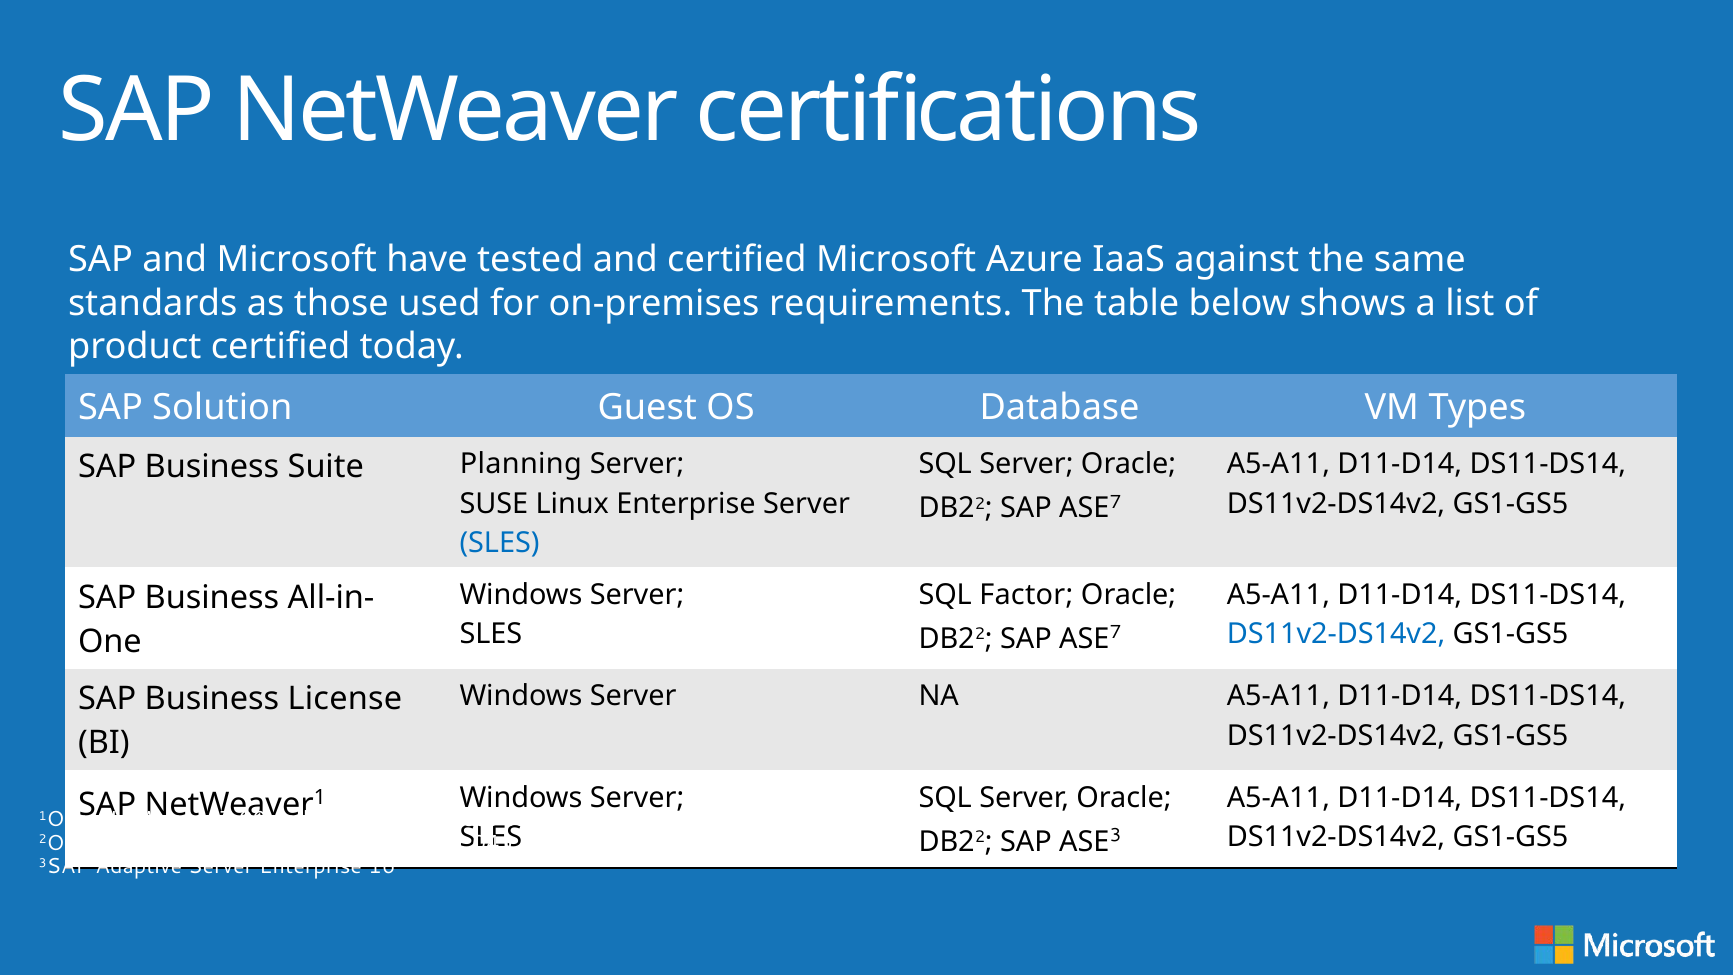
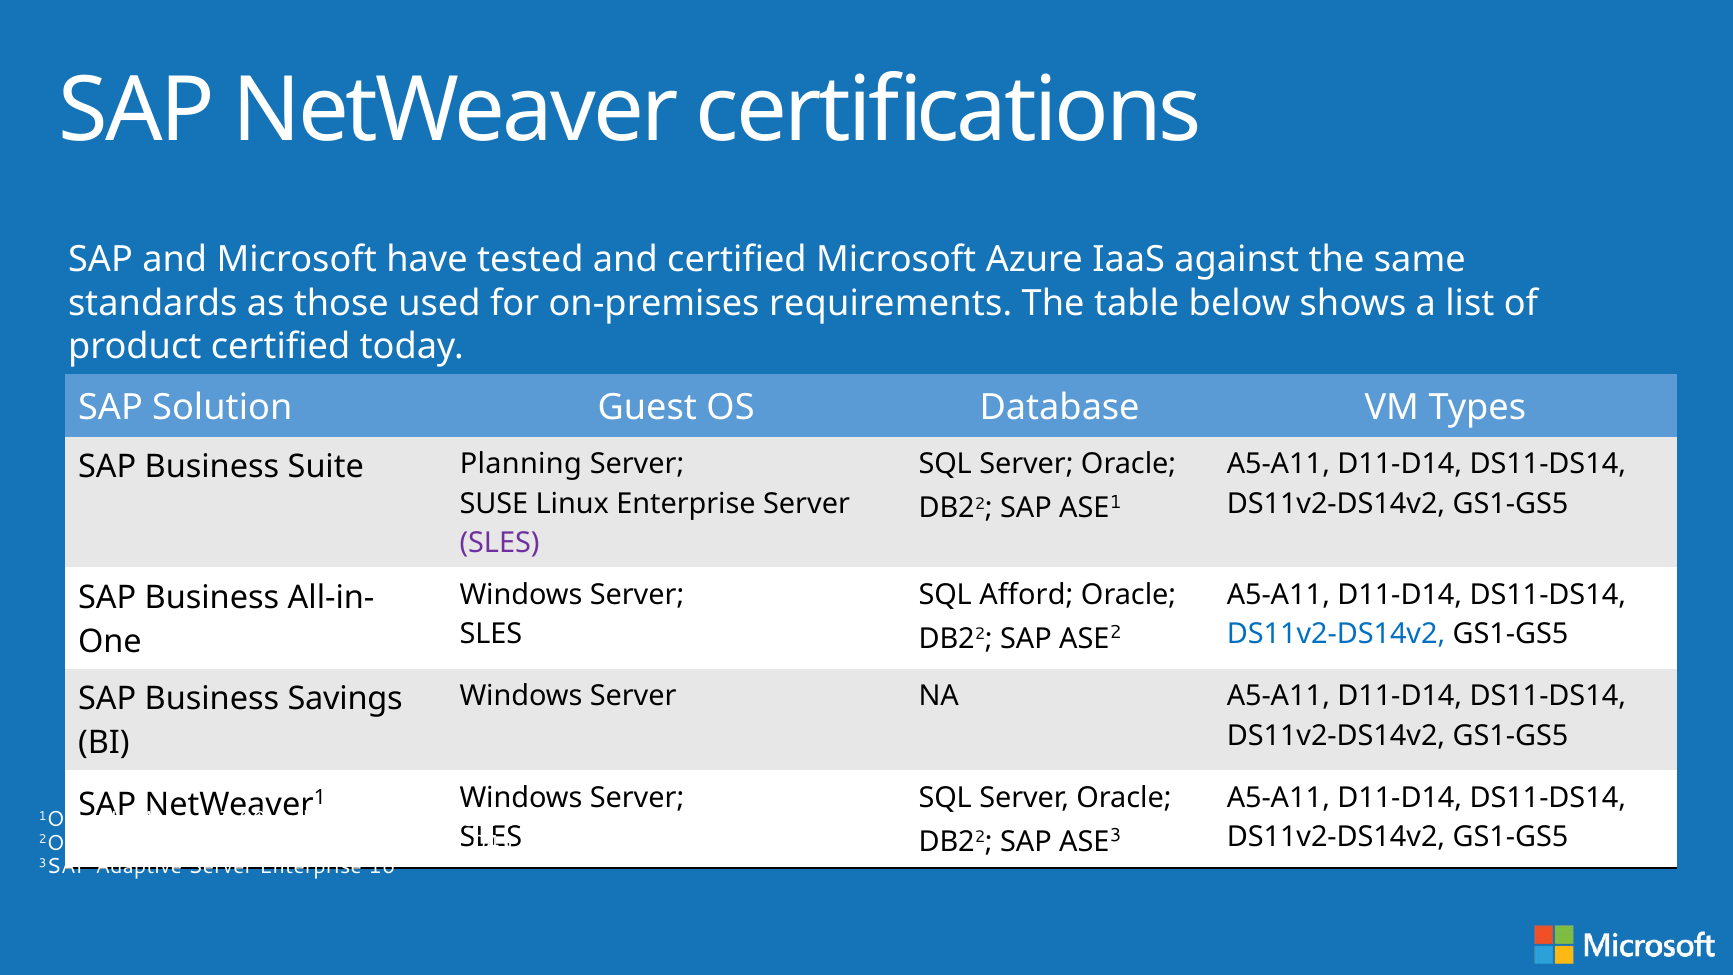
7: 7 -> 1 (1115, 502)
SLES colour: blue -> purple (500, 543)
Factor: Factor -> Afford (1026, 595)
7: 7 -> 2 (1115, 632)
License: License -> Savings (345, 699)
